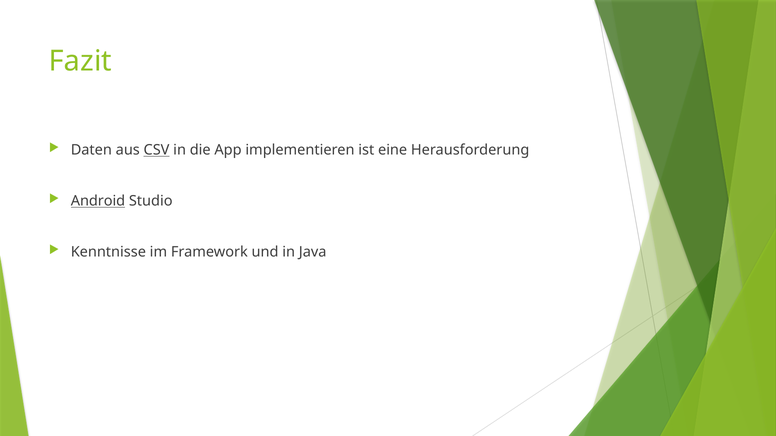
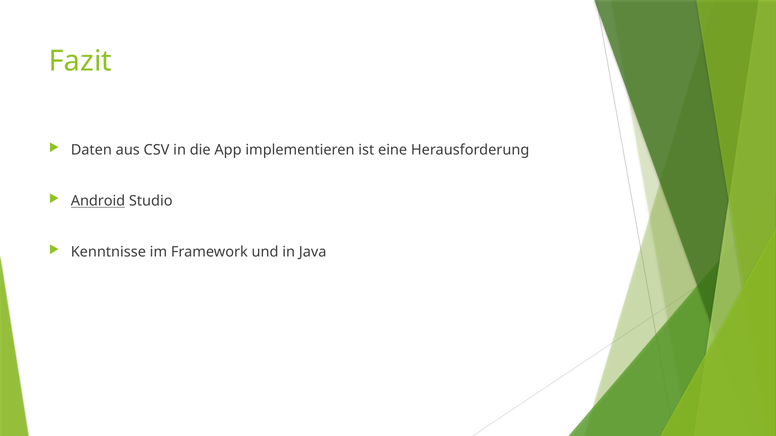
CSV underline: present -> none (157, 150)
